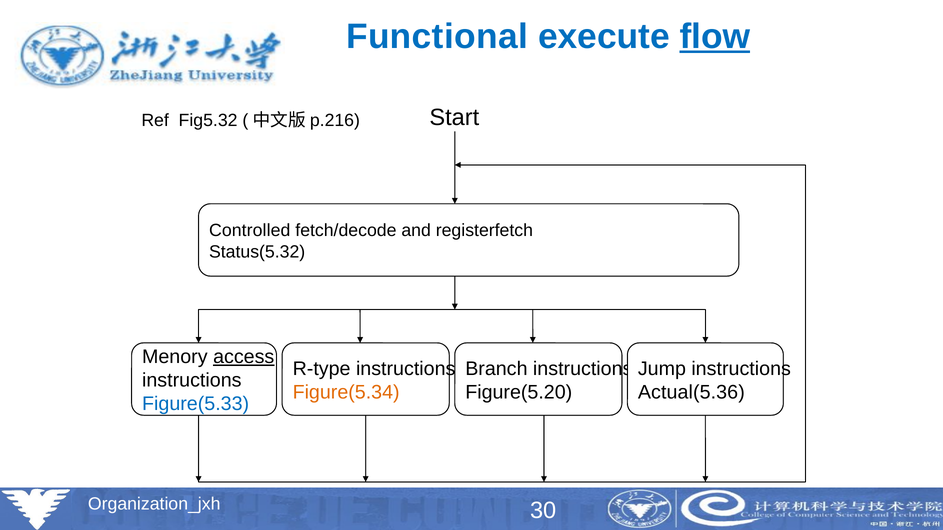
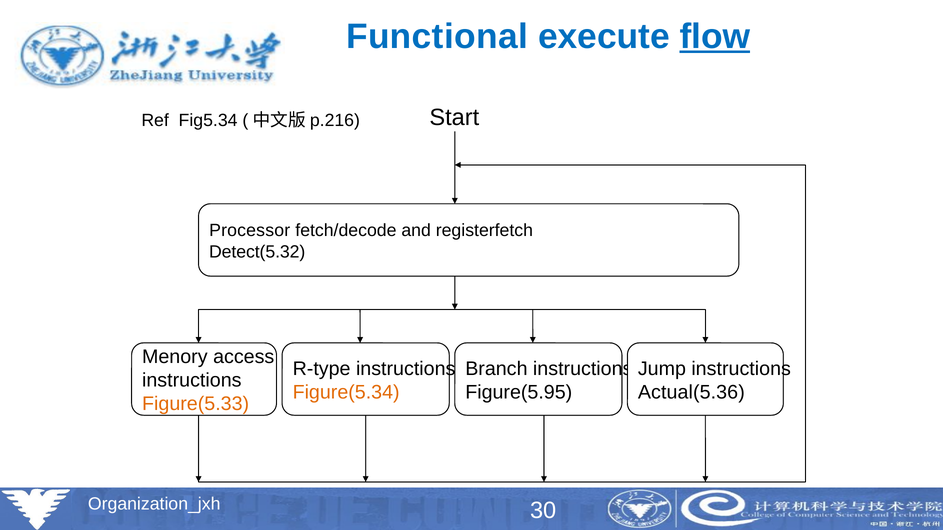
Fig5.32: Fig5.32 -> Fig5.34 (208, 120)
Controlled: Controlled -> Processor (250, 231)
Status(5.32: Status(5.32 -> Detect(5.32 (257, 252)
access underline: present -> none (244, 357)
Figure(5.20: Figure(5.20 -> Figure(5.95 (519, 393)
Figure(5.33 colour: blue -> orange (196, 404)
